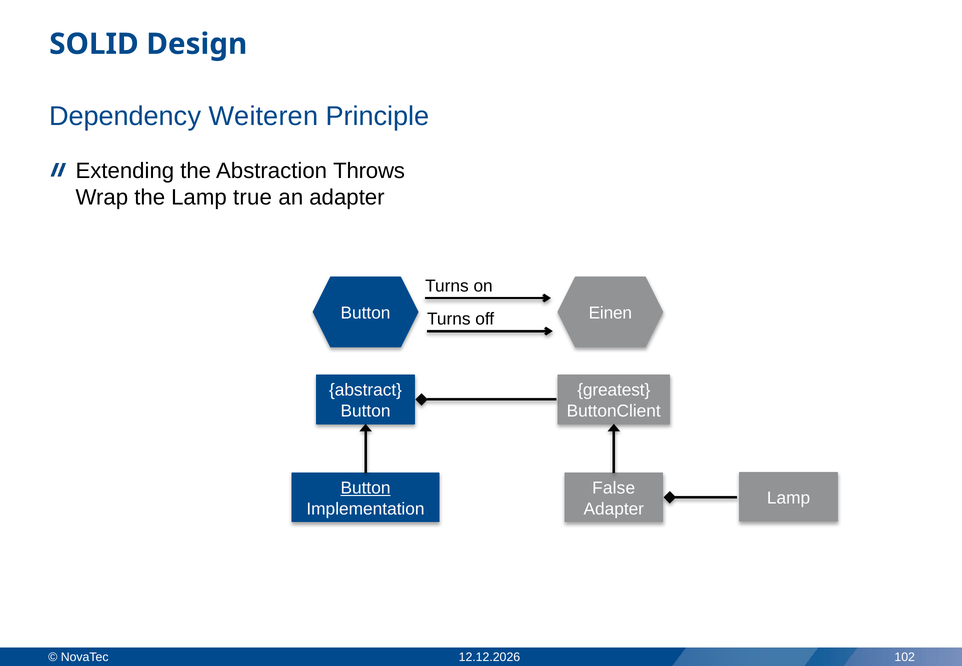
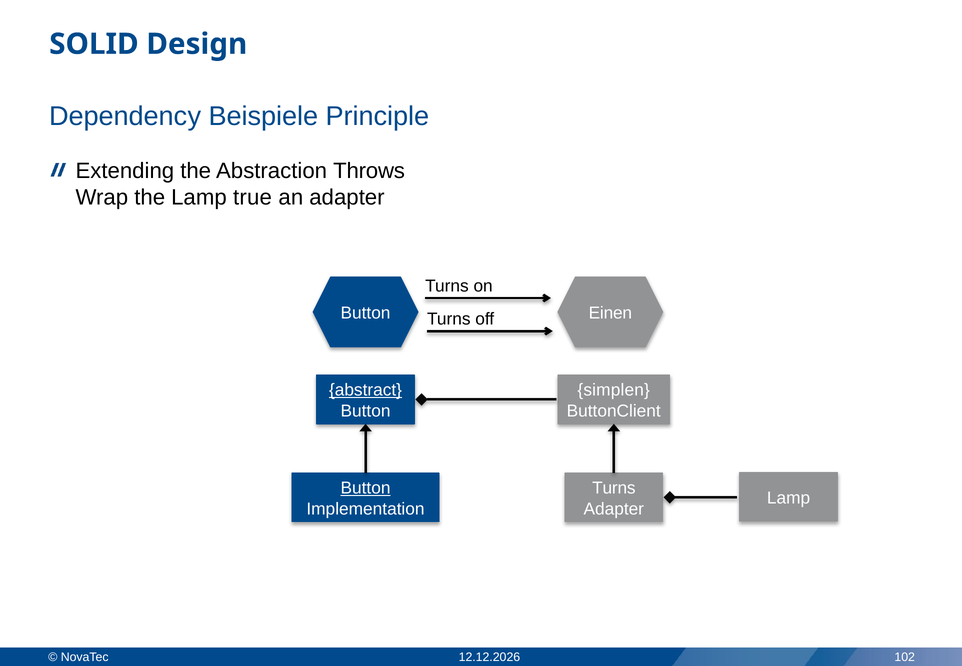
Weiteren: Weiteren -> Beispiele (263, 116)
abstract underline: none -> present (365, 390)
greatest: greatest -> simplen (614, 390)
False: False -> Turns (614, 488)
